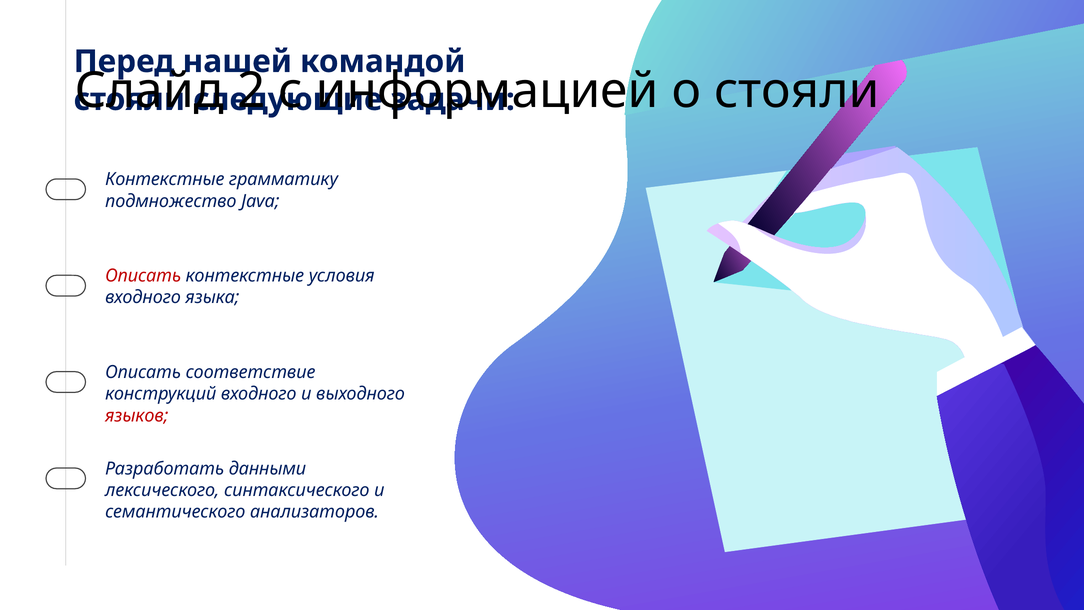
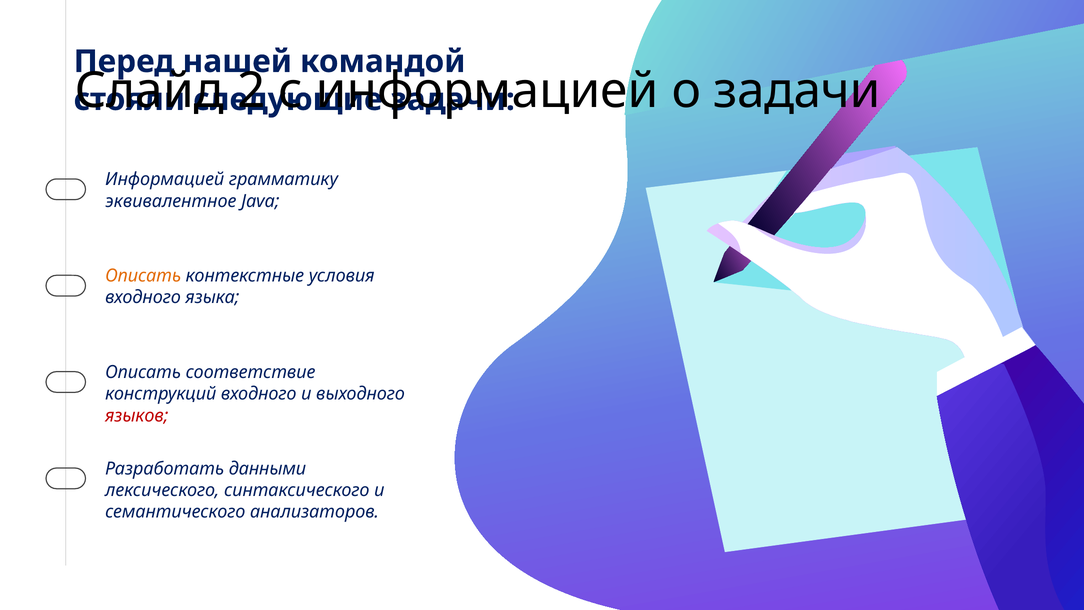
о стояли: стояли -> задачи (797, 91)
Контекстные: Контекстные -> Информацией (165, 179)
подмножество: подмножество -> эквивалентное (171, 201)
Описать colour: red -> orange (143, 276)
